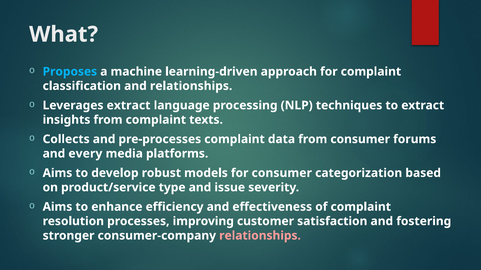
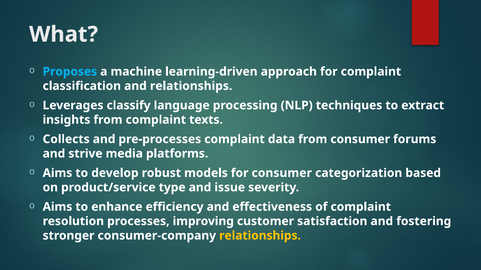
Leverages extract: extract -> classify (129, 106)
every: every -> strive (85, 154)
relationships colour: pink -> yellow (260, 236)
